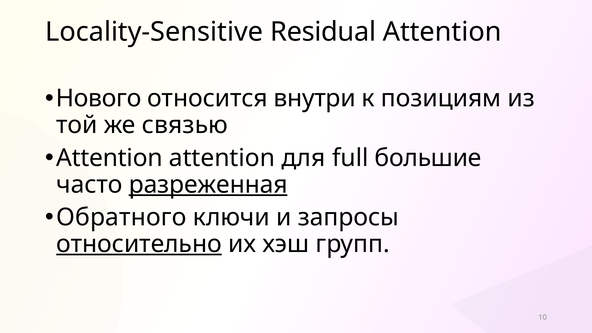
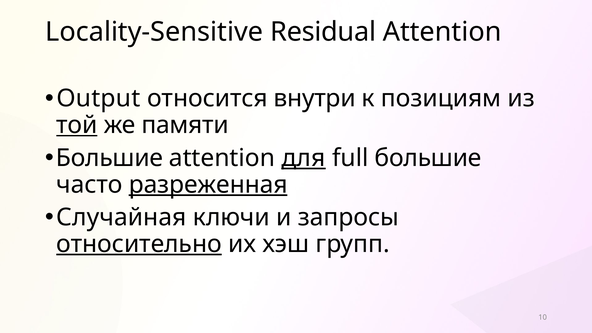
Нового: Нового -> Output (98, 98)
той underline: none -> present (77, 125)
связью: связью -> памяти (185, 125)
Attention: Attention -> Большие (109, 158)
для underline: none -> present (303, 158)
Обратного: Обратного -> Случайная (121, 217)
